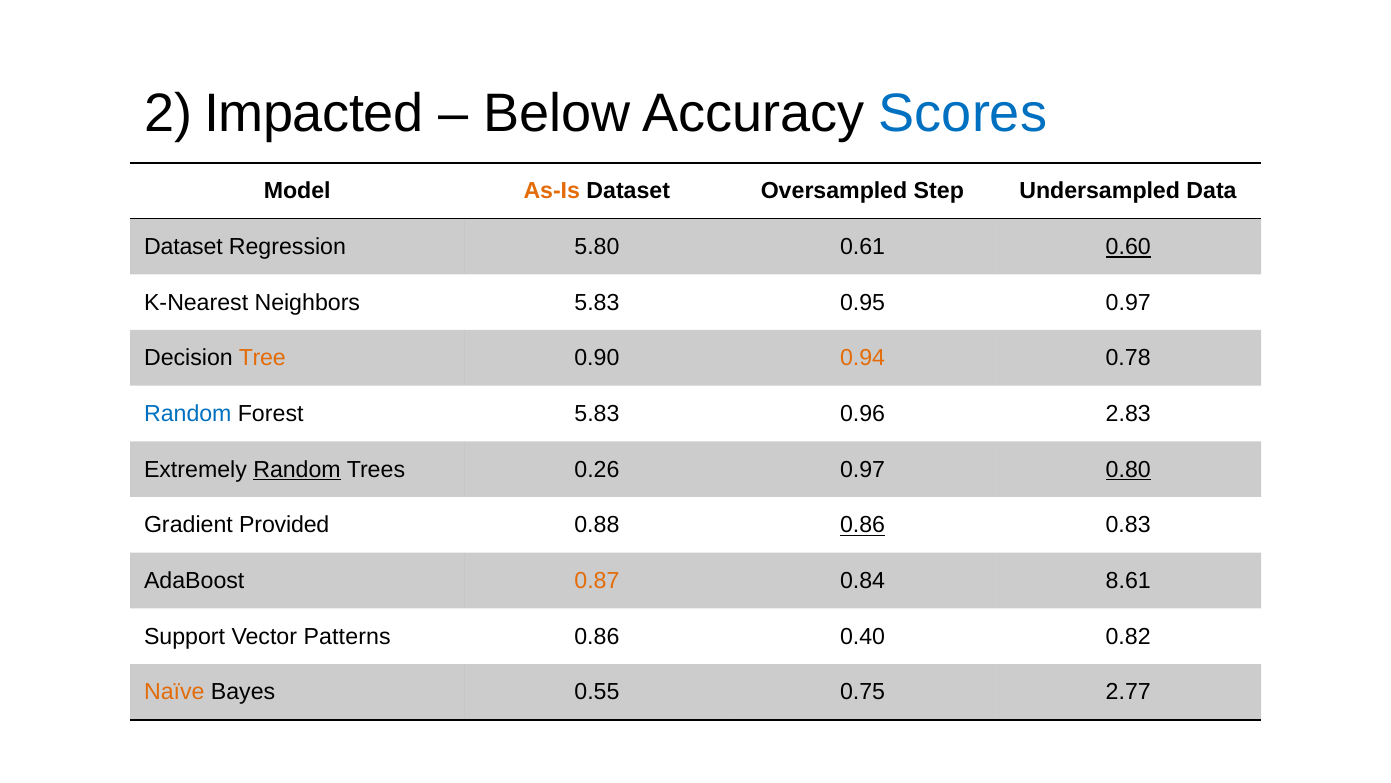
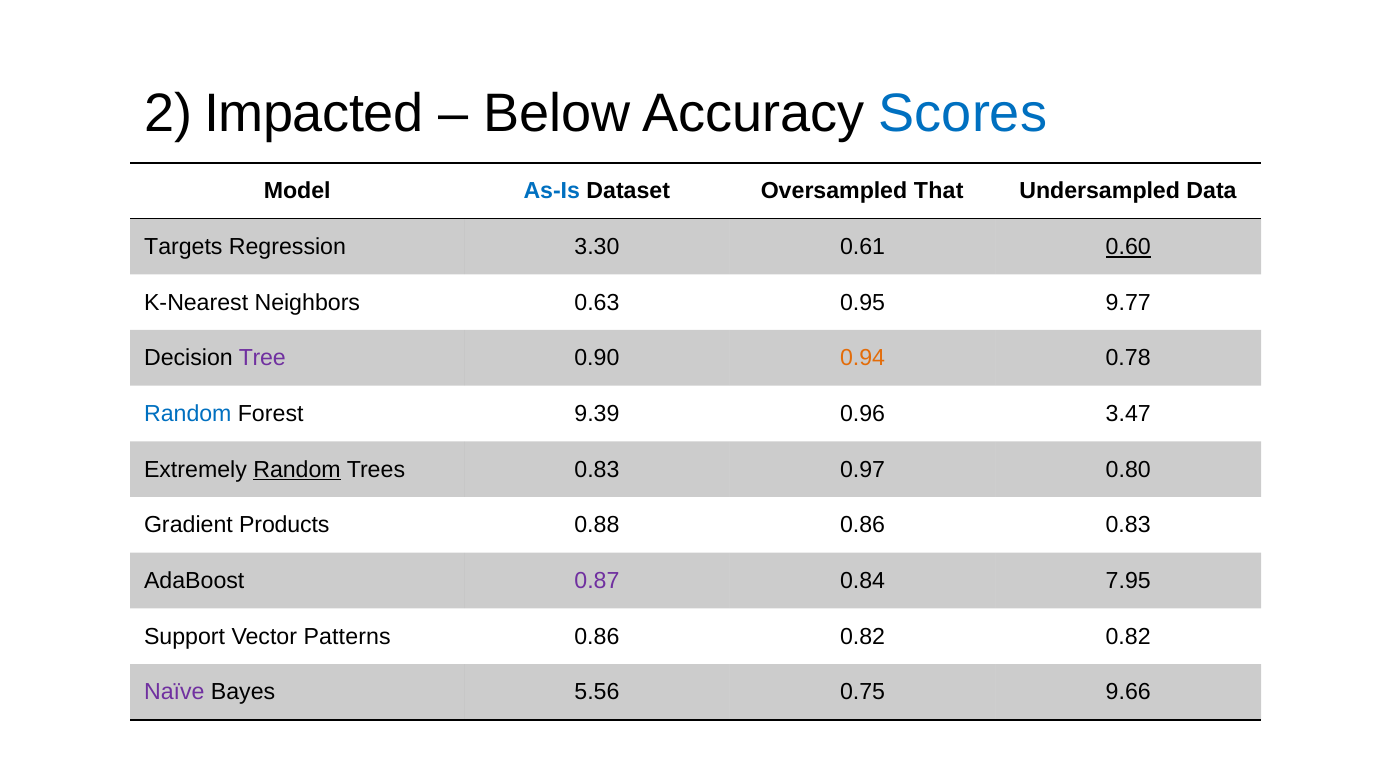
As-Is colour: orange -> blue (552, 191)
Step: Step -> That (939, 191)
Dataset: Dataset -> Targets (183, 247)
5.80: 5.80 -> 3.30 (597, 247)
Neighbors 5.83: 5.83 -> 0.63 (597, 302)
0.95 0.97: 0.97 -> 9.77 (1128, 302)
Tree colour: orange -> purple (262, 358)
Forest 5.83: 5.83 -> 9.39 (597, 414)
2.83: 2.83 -> 3.47 (1128, 414)
Trees 0.26: 0.26 -> 0.83 (597, 469)
0.80 underline: present -> none (1128, 469)
Provided: Provided -> Products (284, 525)
0.86 underline: present -> none (863, 525)
0.87 colour: orange -> purple (597, 581)
8.61: 8.61 -> 7.95 (1128, 581)
0.86 0.40: 0.40 -> 0.82 (863, 636)
Naïve colour: orange -> purple (174, 692)
0.55: 0.55 -> 5.56 (597, 692)
2.77: 2.77 -> 9.66 (1128, 692)
